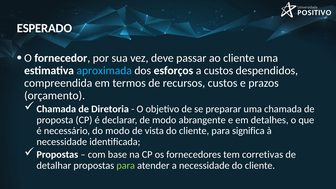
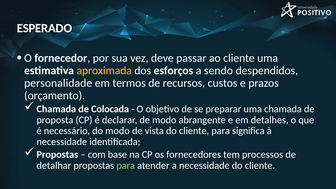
aproximada colour: light blue -> yellow (104, 71)
a custos: custos -> sendo (218, 71)
compreendida: compreendida -> personalidade (58, 83)
Diretoria: Diretoria -> Colocada (110, 109)
corretivas: corretivas -> processos (263, 155)
